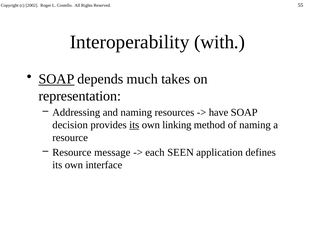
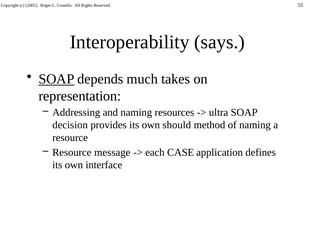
with: with -> says (220, 42)
have: have -> ultra (219, 113)
its underline: present -> none (134, 125)
linking: linking -> should (177, 125)
SEEN: SEEN -> CASE (181, 152)
